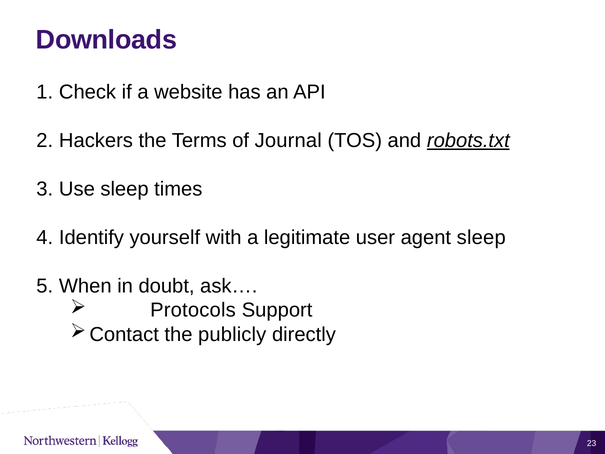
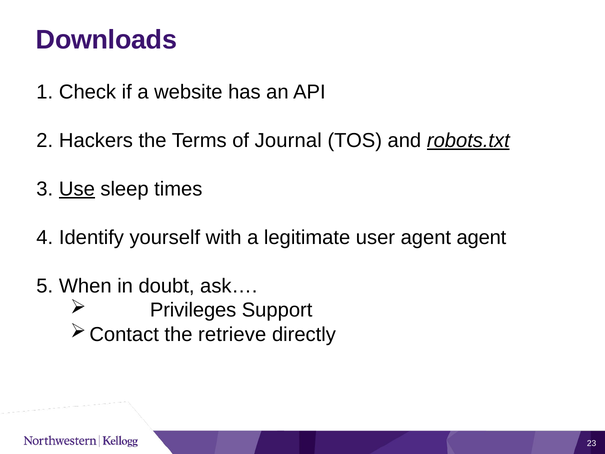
Use underline: none -> present (77, 189)
agent sleep: sleep -> agent (481, 237)
Protocols: Protocols -> Privileges (193, 310)
publicly: publicly -> retrieve (232, 334)
